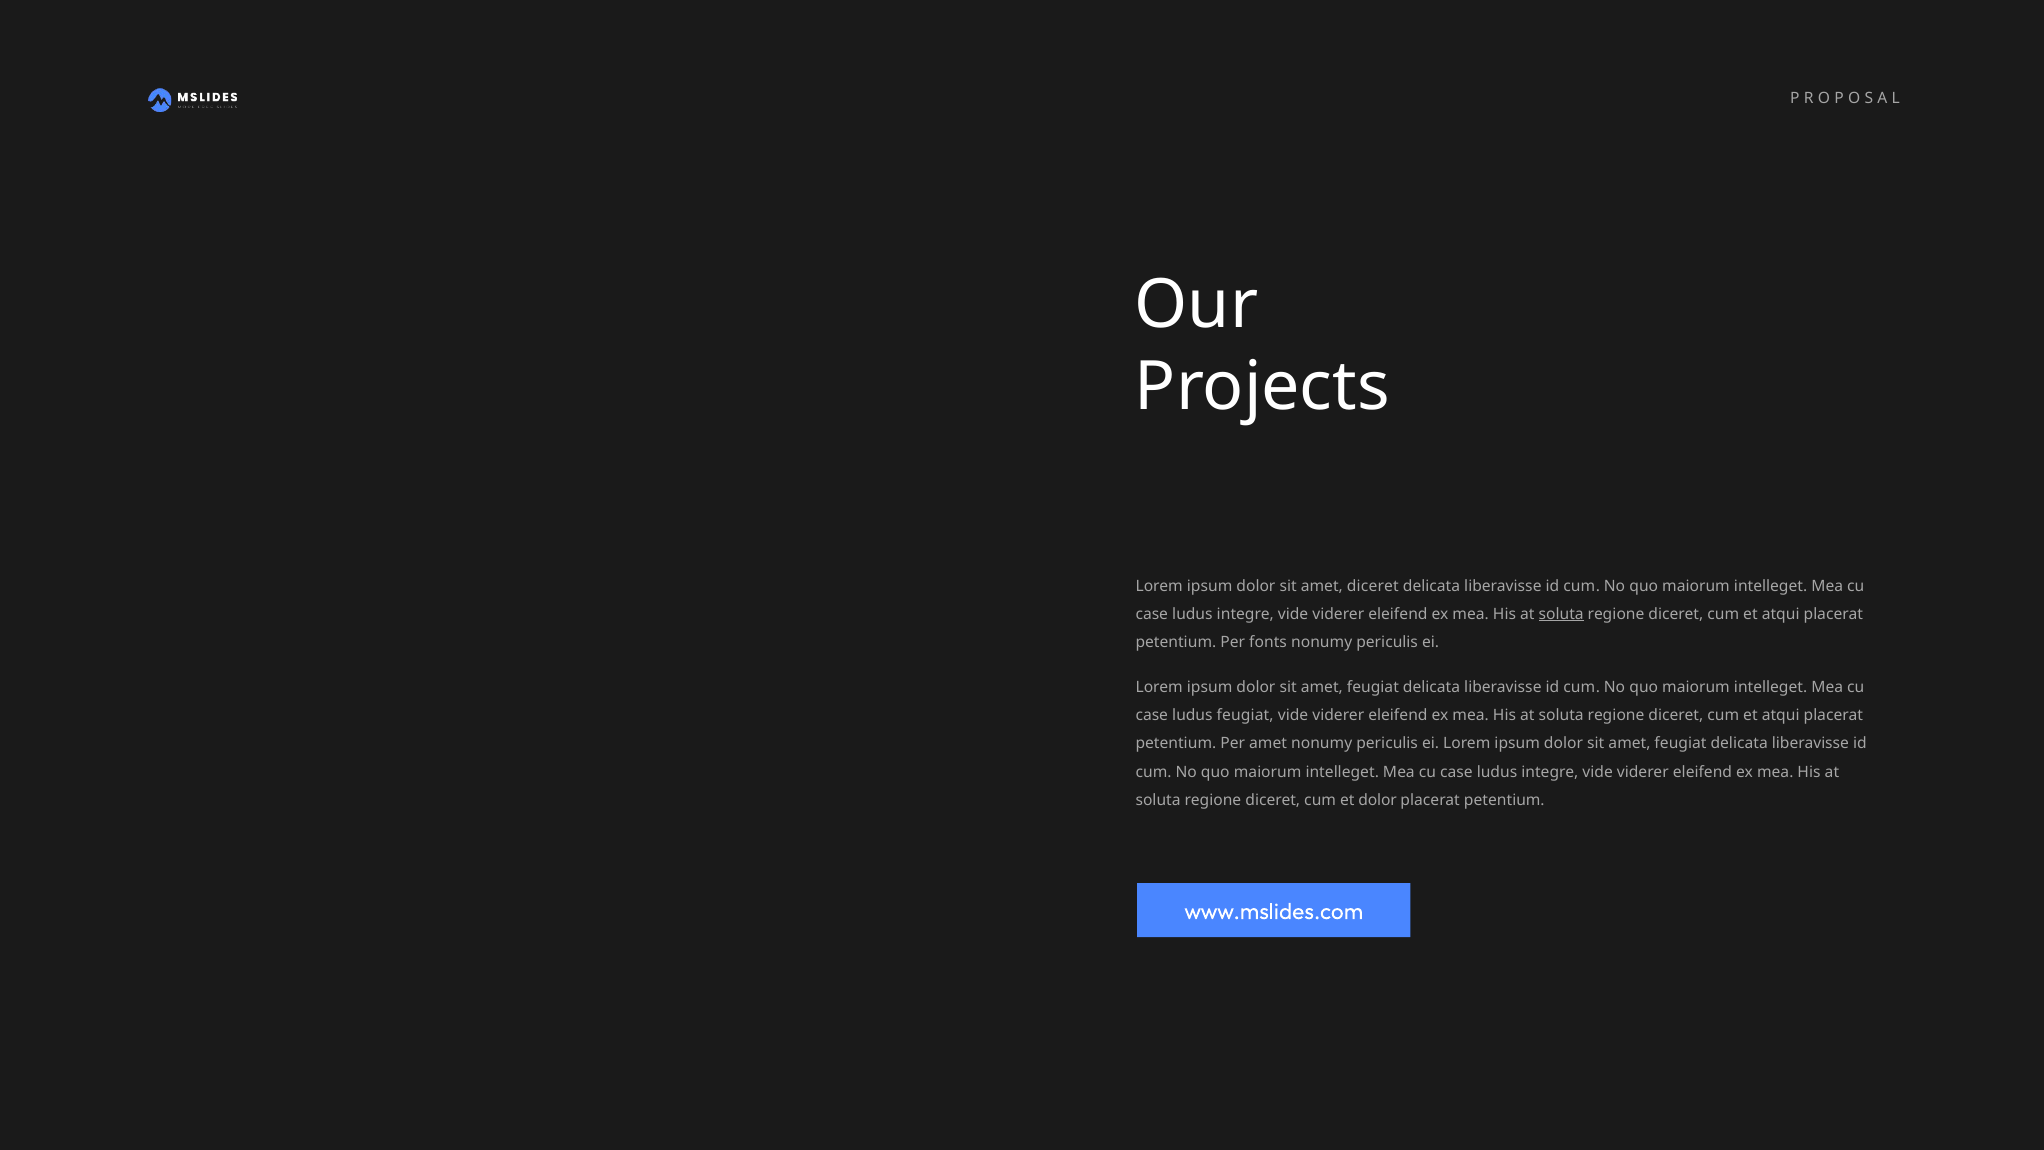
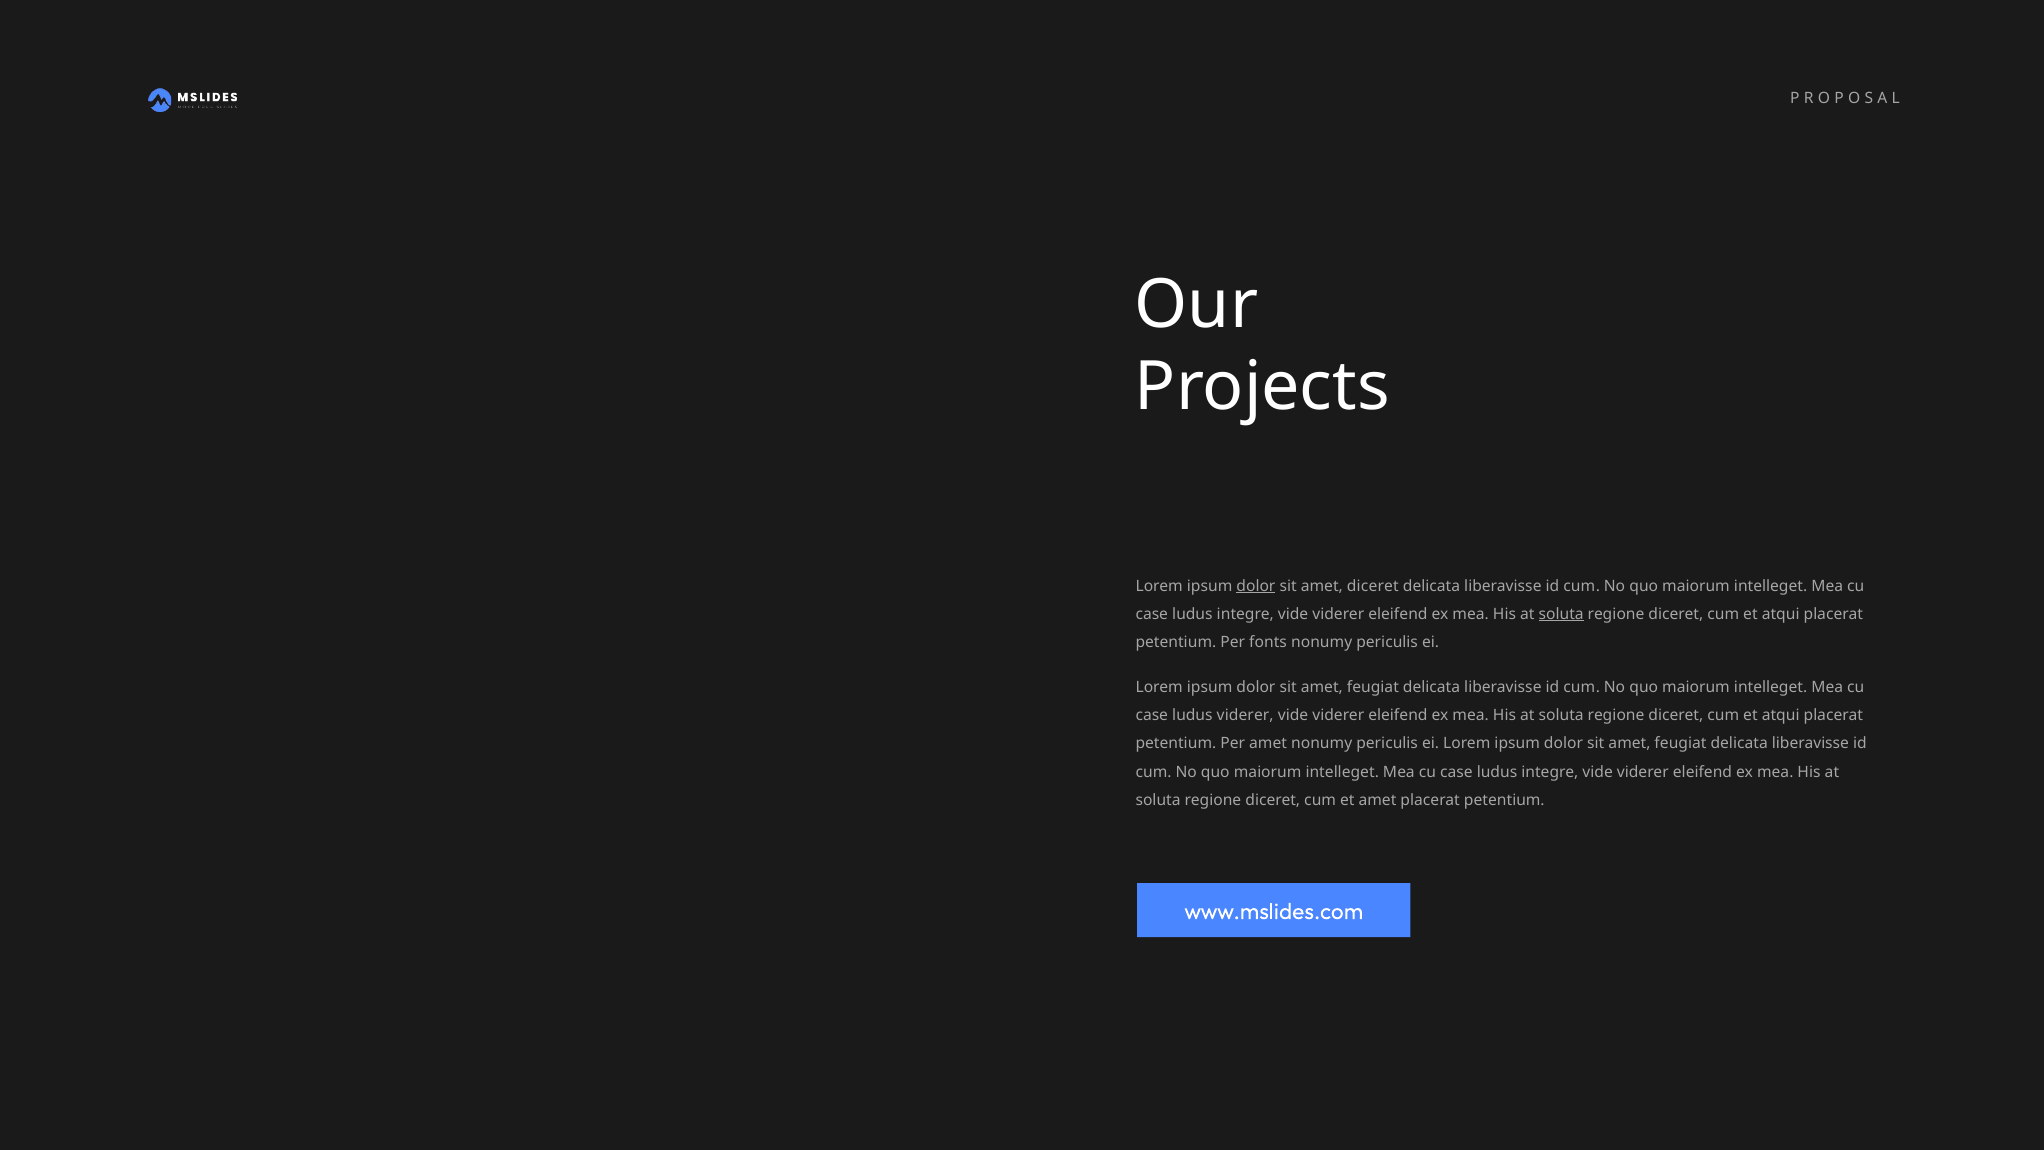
dolor underline: none -> present (1256, 586)
ludus feugiat: feugiat -> viderer (1245, 715)
et dolor: dolor -> amet (1378, 800)
